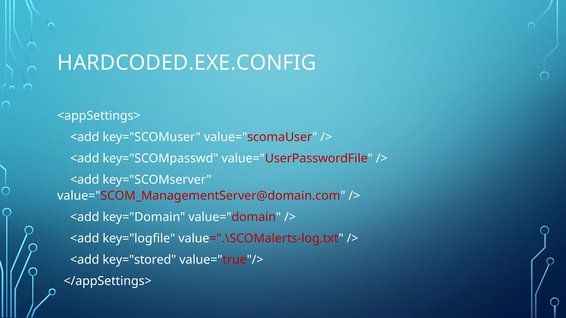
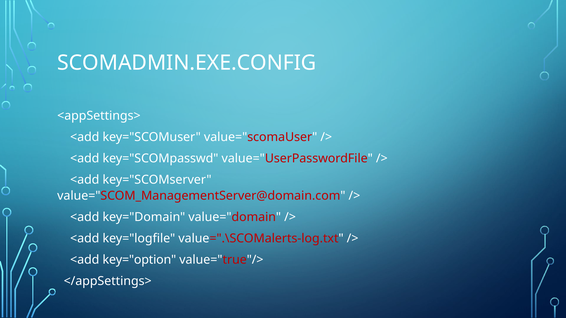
HARDCODED.EXE.CONFIG: HARDCODED.EXE.CONFIG -> SCOMADMIN.EXE.CONFIG (187, 63)
key="stored: key="stored -> key="option (139, 260)
